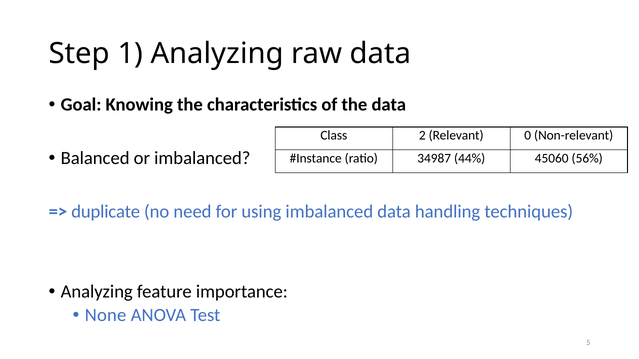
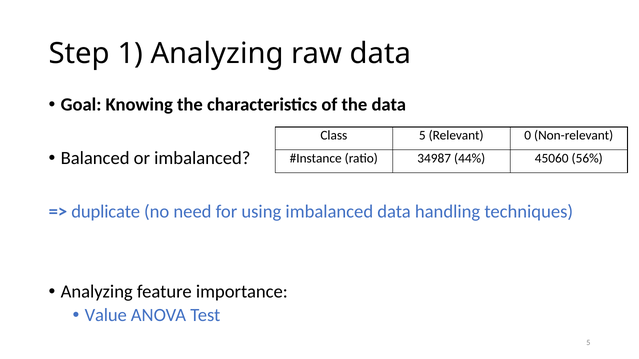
Class 2: 2 -> 5 (422, 135)
None: None -> Value (106, 316)
